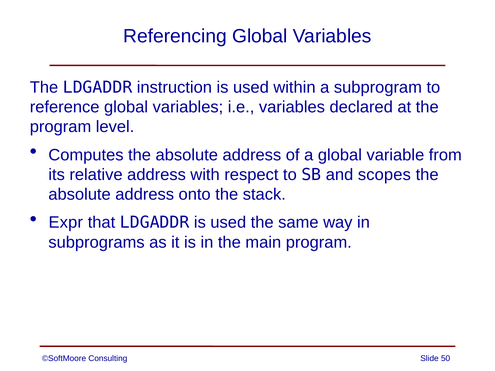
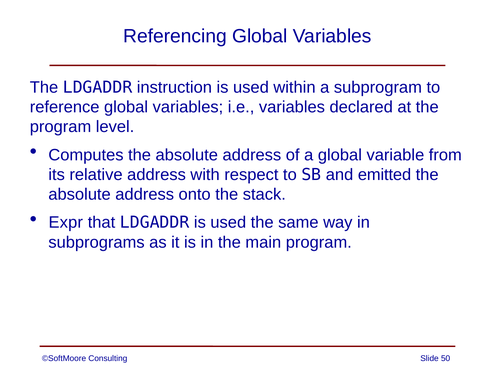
scopes: scopes -> emitted (385, 175)
